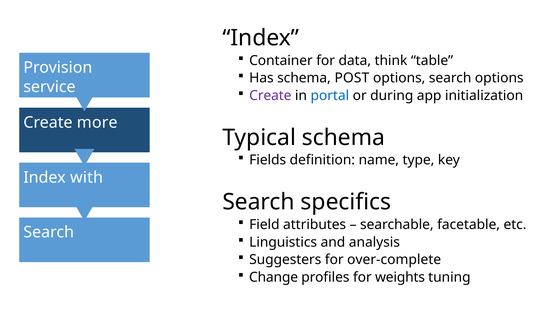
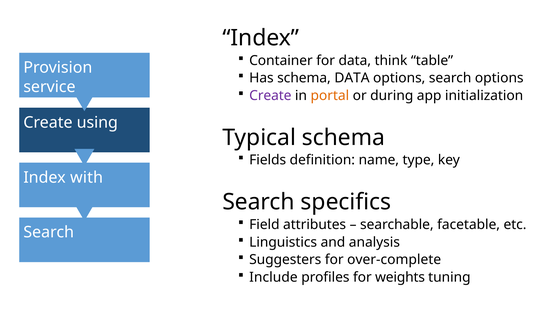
schema POST: POST -> DATA (352, 78)
portal colour: blue -> orange (330, 96)
more: more -> using (97, 123)
Change: Change -> Include (273, 277)
